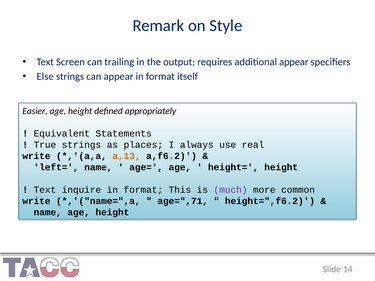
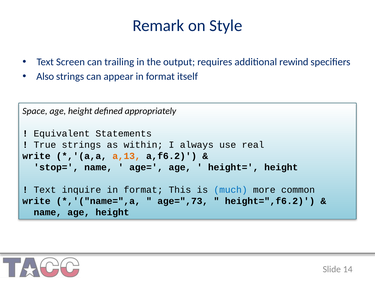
additional appear: appear -> rewind (294, 62)
Else: Else -> Also (45, 77)
Easier: Easier -> Space (35, 111)
places: places -> within (143, 145)
left=: left= -> stop= (56, 167)
much colour: purple -> blue (231, 190)
age=",71: age=",71 -> age=",73 (183, 201)
